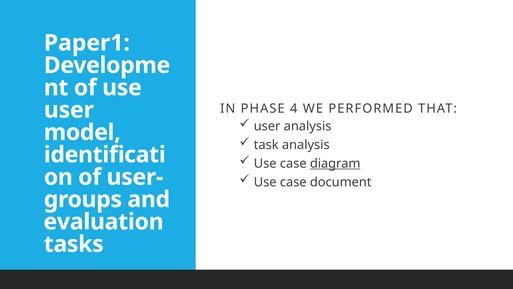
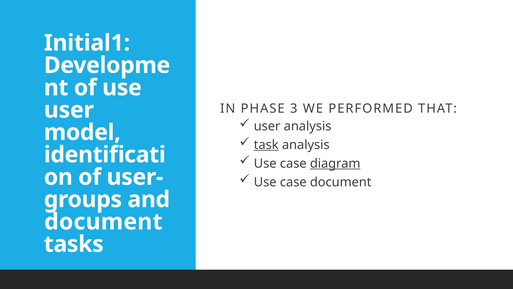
Paper1: Paper1 -> Initial1 (87, 43)
4: 4 -> 3 (294, 108)
task underline: none -> present (266, 145)
evaluation: evaluation -> document (103, 222)
